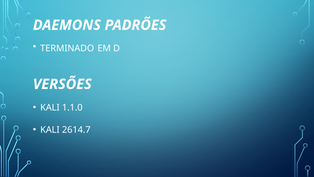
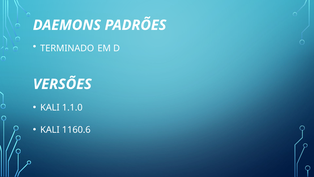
2614.7: 2614.7 -> 1160.6 (76, 129)
